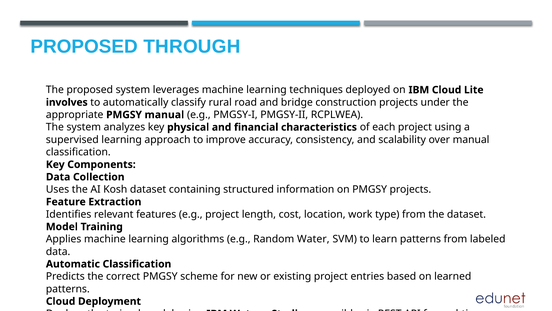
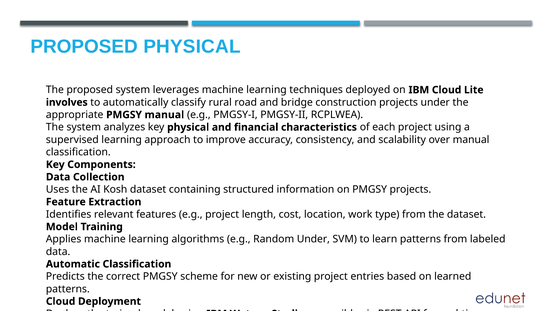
PROPOSED THROUGH: THROUGH -> PHYSICAL (192, 47)
Random Water: Water -> Under (313, 239)
